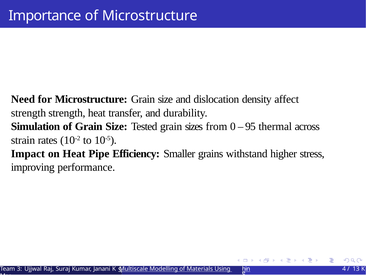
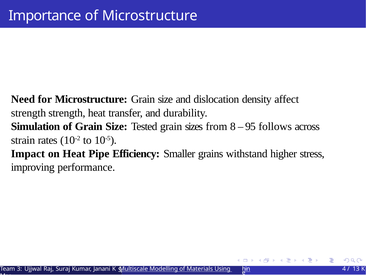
0: 0 -> 8 (233, 126)
thermal: thermal -> follows (275, 126)
